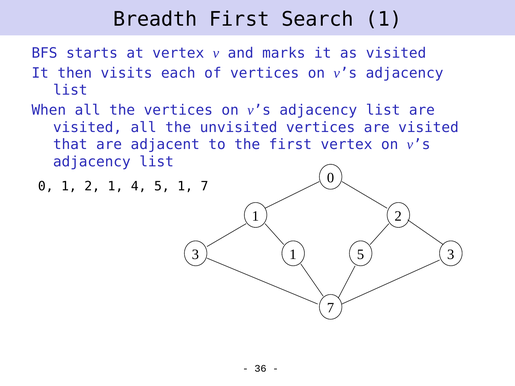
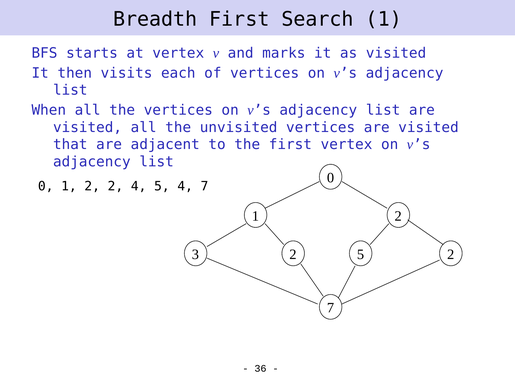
2 1: 1 -> 2 (115, 186)
5 1: 1 -> 4 (185, 186)
3 1: 1 -> 2 (293, 255)
5 3: 3 -> 2 (451, 255)
